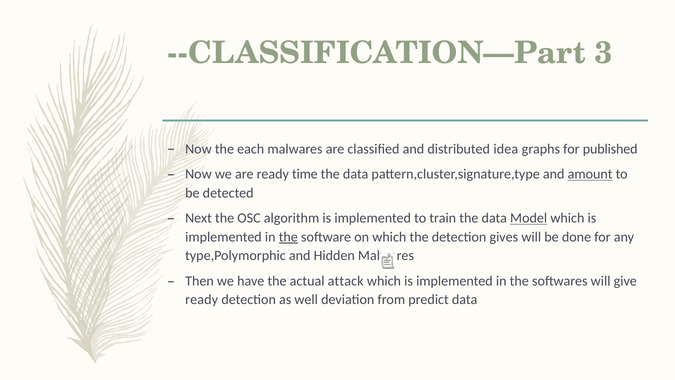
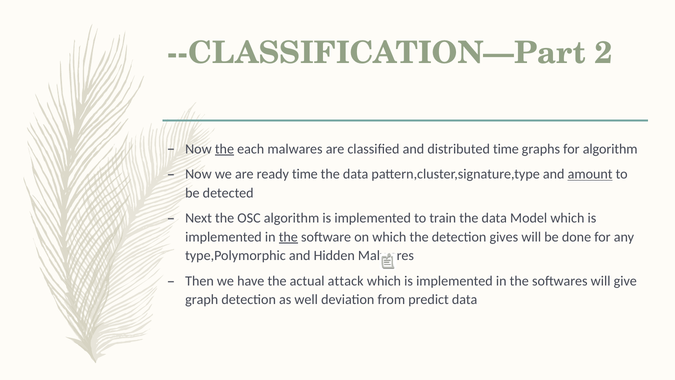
3: 3 -> 2 (604, 53)
the underline: none -> present (224, 149)
distributed idea: idea -> time (506, 149)
for published: published -> algorithm (610, 149)
Model underline: present -> none (529, 218)
ready: ready -> graph (202, 300)
